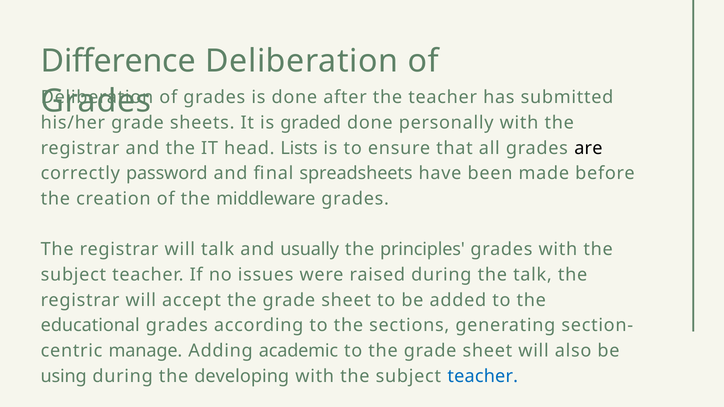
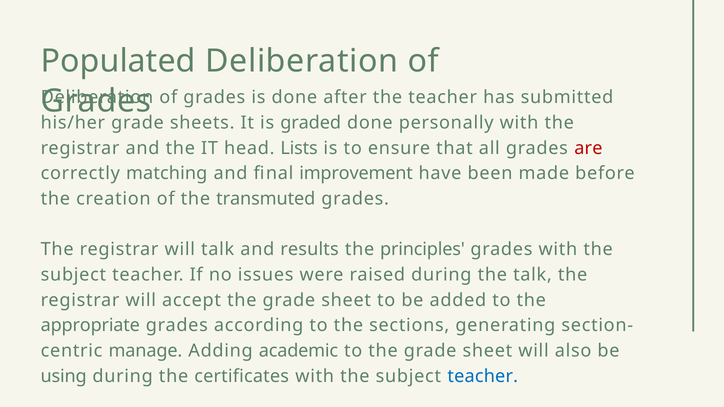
Difference: Difference -> Populated (118, 61)
are colour: black -> red (588, 148)
password: password -> matching (167, 174)
spreadsheets: spreadsheets -> improvement (356, 174)
middleware: middleware -> transmuted (266, 199)
usually: usually -> results (310, 250)
educational: educational -> appropriate (90, 326)
developing: developing -> certificates (242, 376)
